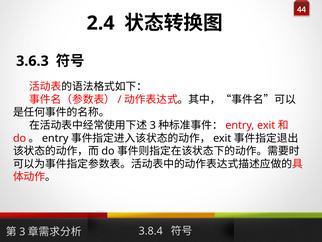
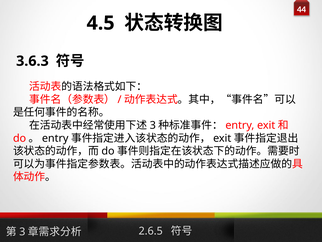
2.4: 2.4 -> 4.5 (101, 23)
3.8.4: 3.8.4 -> 2.6.5 (151, 231)
